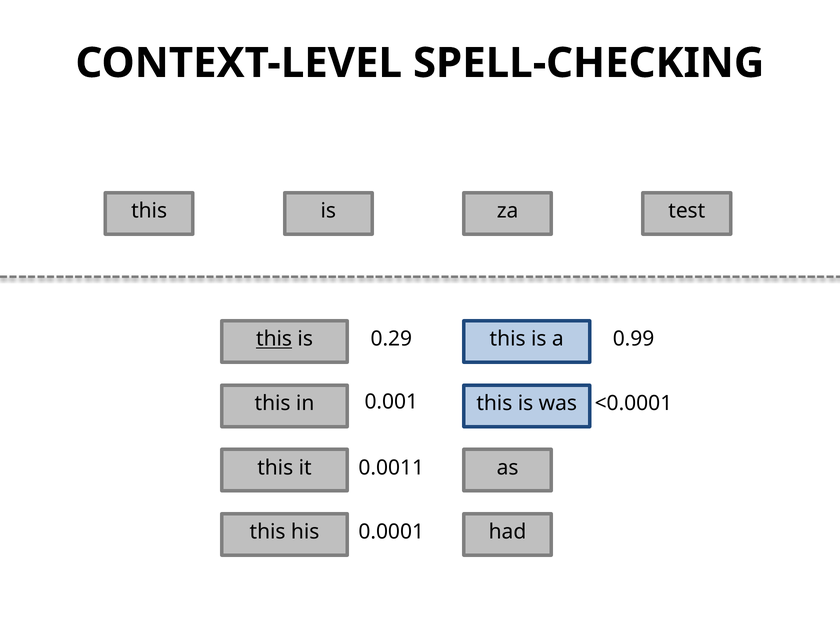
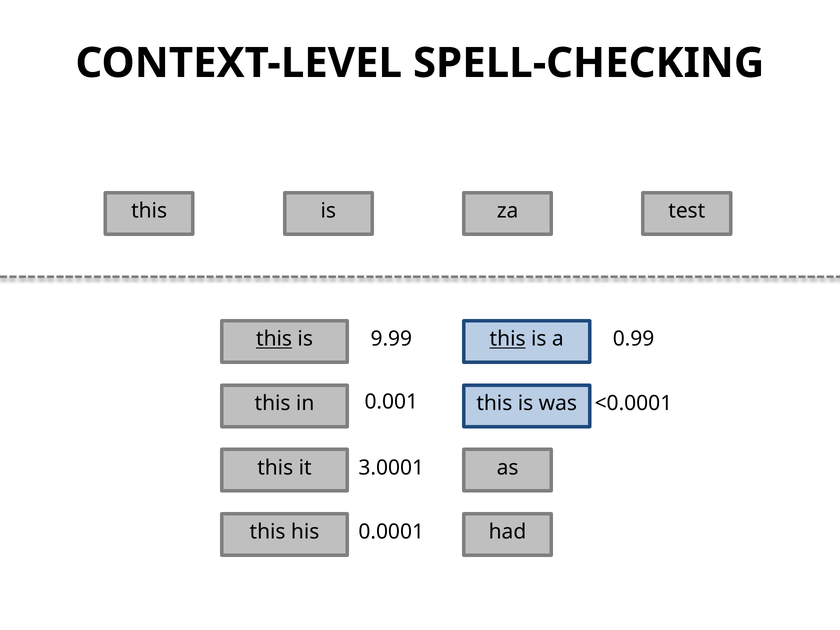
0.29: 0.29 -> 9.99 (391, 339)
this underline: none -> present (508, 339)
0.0011: 0.0011 -> 3.0001 (391, 468)
